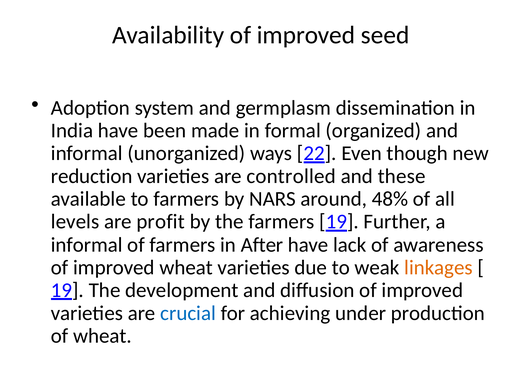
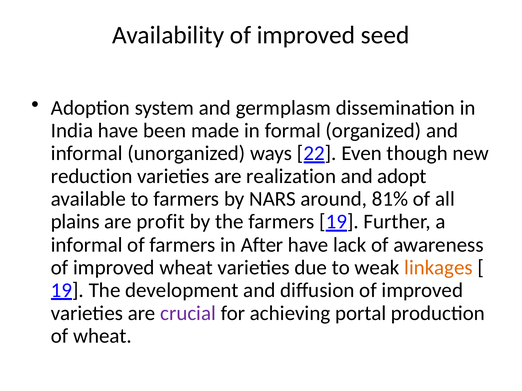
controlled: controlled -> realization (291, 177)
these: these -> adopt (402, 177)
48%: 48% -> 81% (390, 199)
levels: levels -> plains (75, 222)
crucial colour: blue -> purple (188, 314)
under: under -> portal (361, 314)
